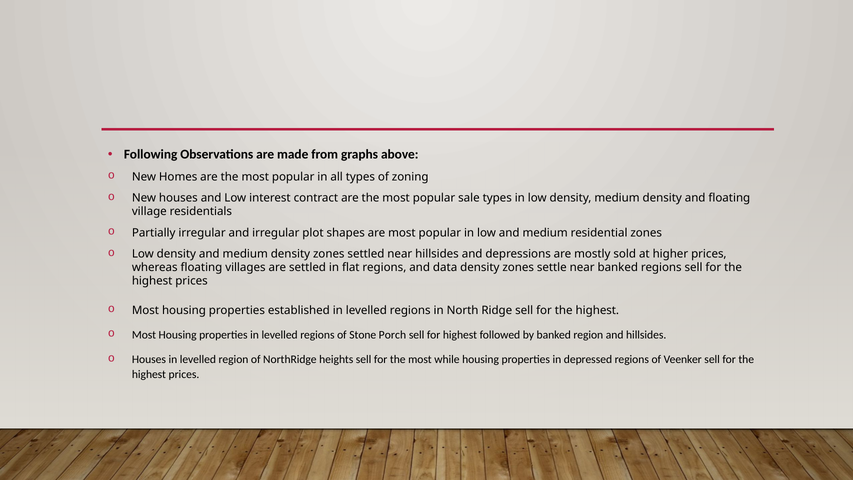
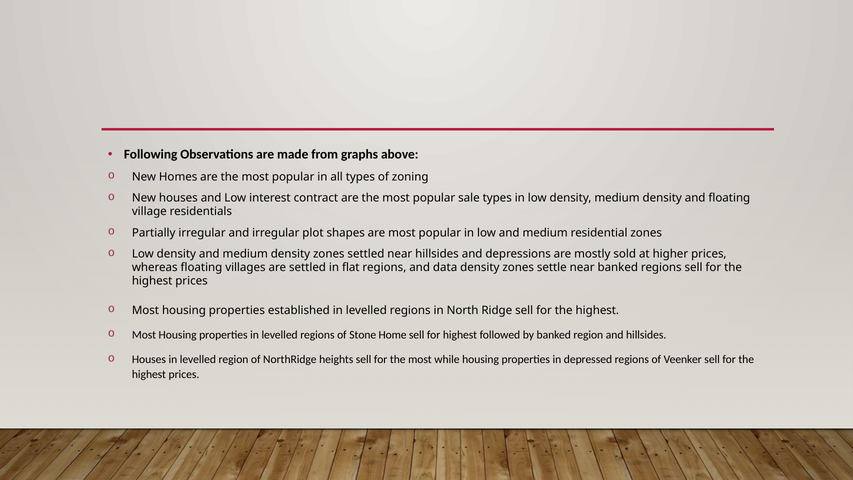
Porch: Porch -> Home (393, 335)
